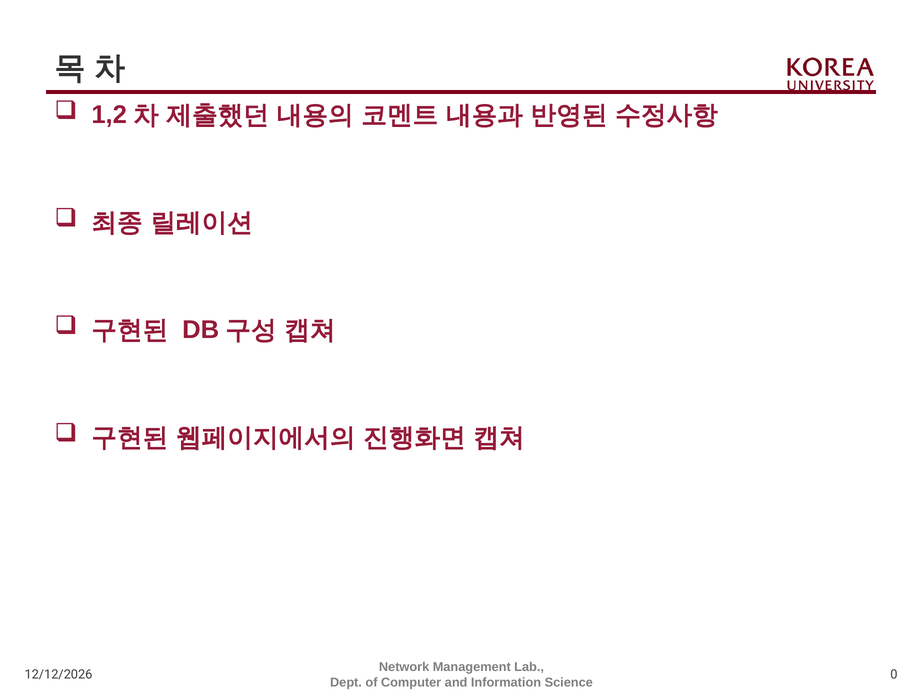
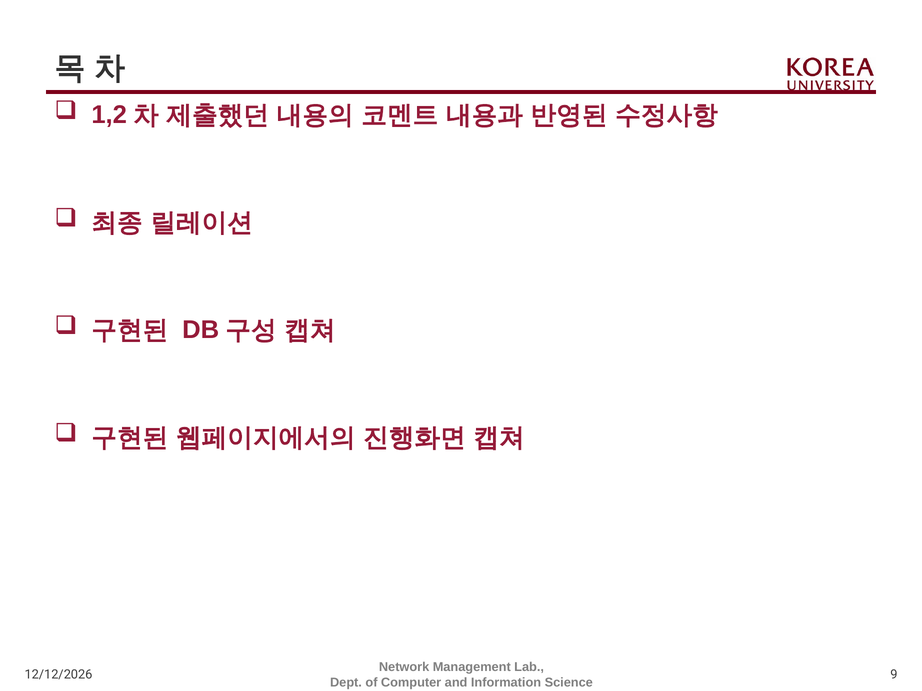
0: 0 -> 9 (894, 675)
